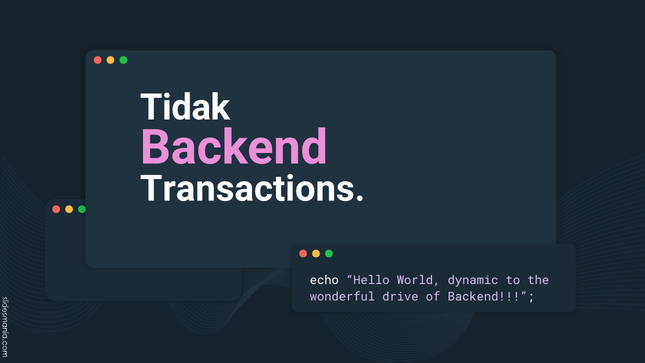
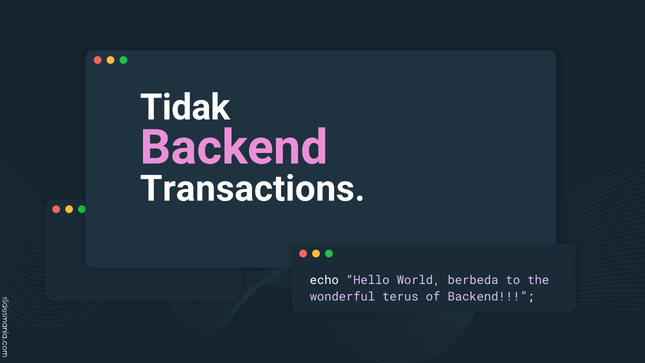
dynamic: dynamic -> berbeda (473, 280)
drive: drive -> terus (400, 297)
